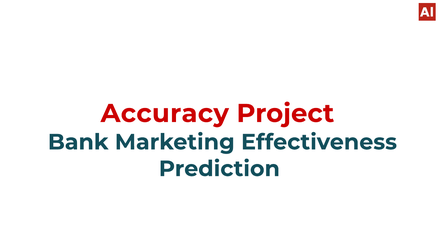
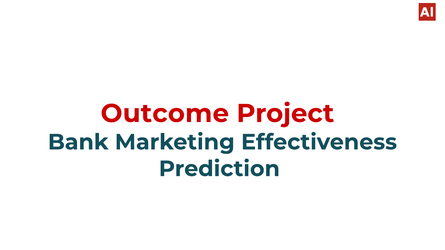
Accuracy: Accuracy -> Outcome (165, 114)
